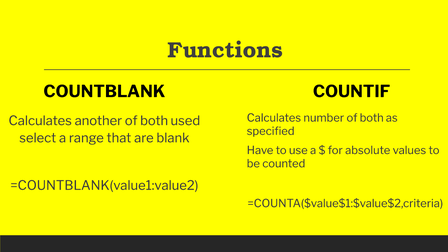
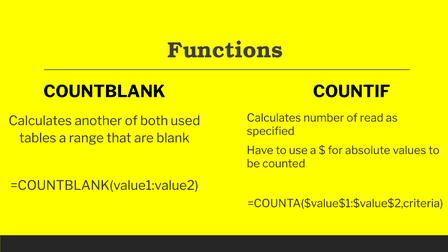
number of both: both -> read (372, 118)
select: select -> tables (38, 138)
